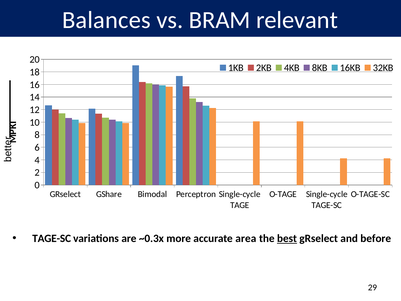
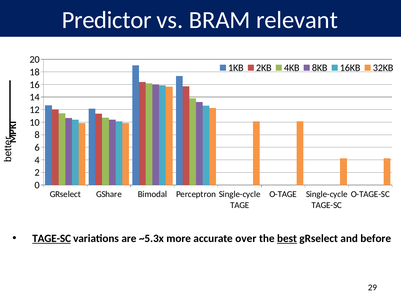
Balances: Balances -> Predictor (107, 20)
TAGE-SC underline: none -> present (52, 238)
~0.3x: ~0.3x -> ~5.3x (151, 238)
area: area -> over (246, 238)
